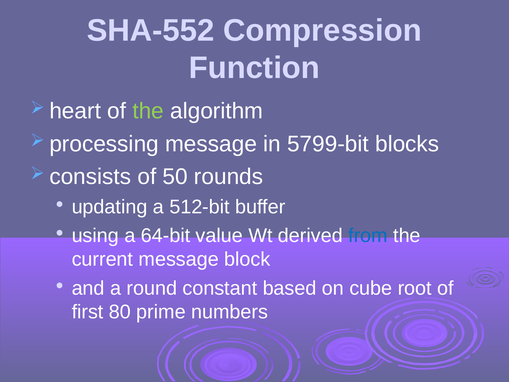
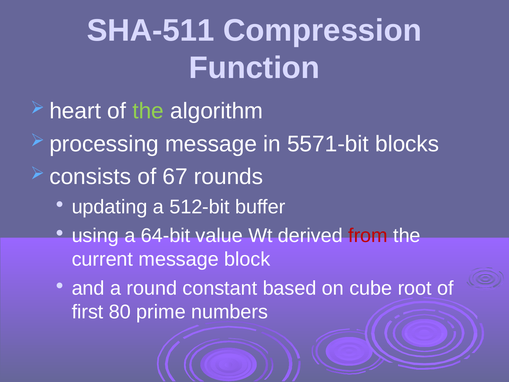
SHA-552: SHA-552 -> SHA-511 (151, 31)
5799-bit: 5799-bit -> 5571-bit (328, 144)
50: 50 -> 67 (175, 177)
from colour: blue -> red (368, 236)
